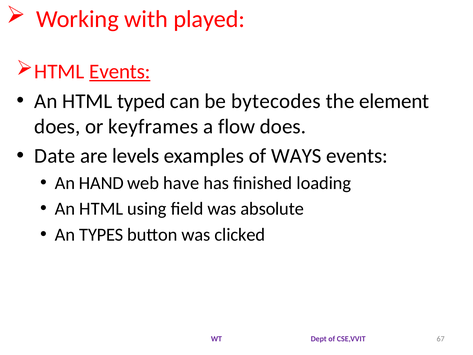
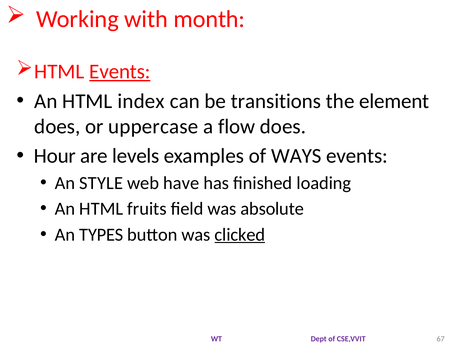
played: played -> month (209, 19)
typed: typed -> index (141, 101)
bytecodes: bytecodes -> transitions (276, 101)
keyframes: keyframes -> uppercase (153, 126)
Date: Date -> Hour (55, 156)
HAND: HAND -> STYLE (101, 183)
using: using -> fruits (147, 209)
clicked underline: none -> present (240, 234)
